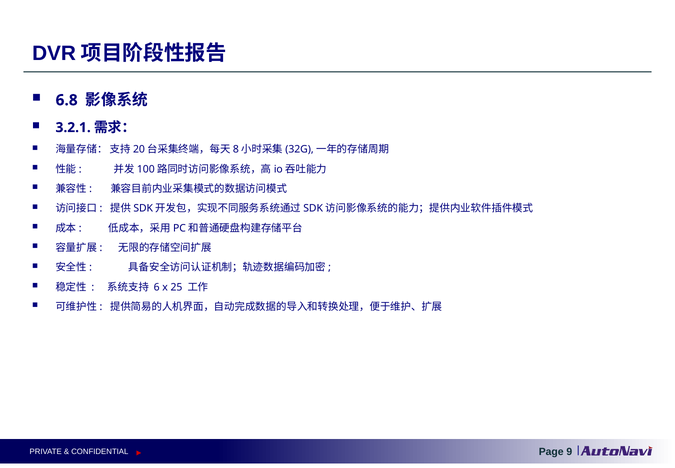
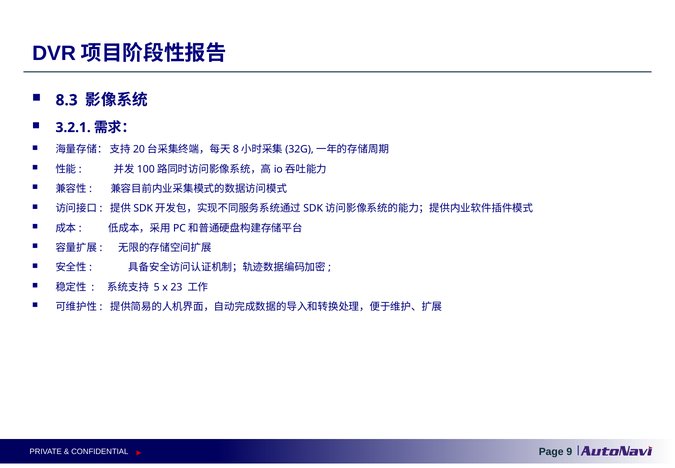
6.8: 6.8 -> 8.3 (67, 100)
6: 6 -> 5 (157, 287)
25: 25 -> 23 (176, 287)
